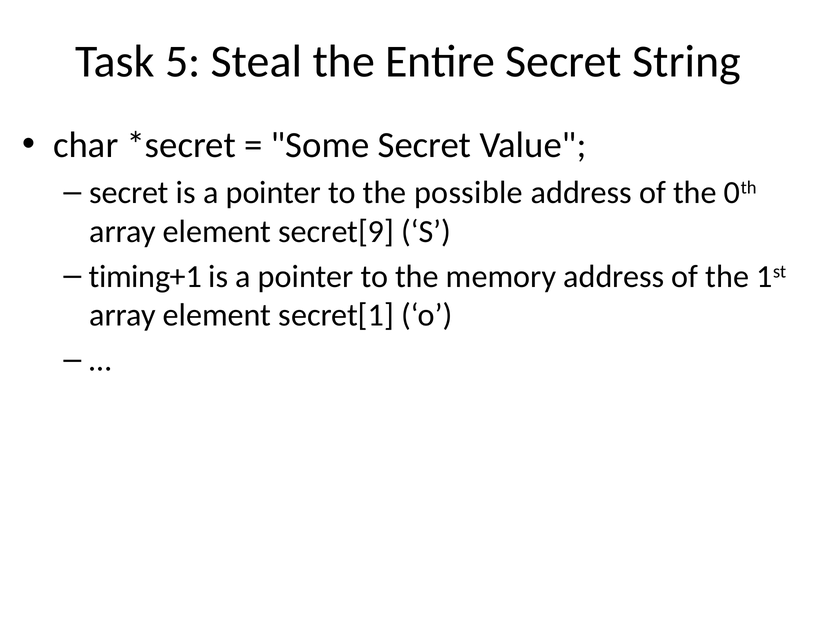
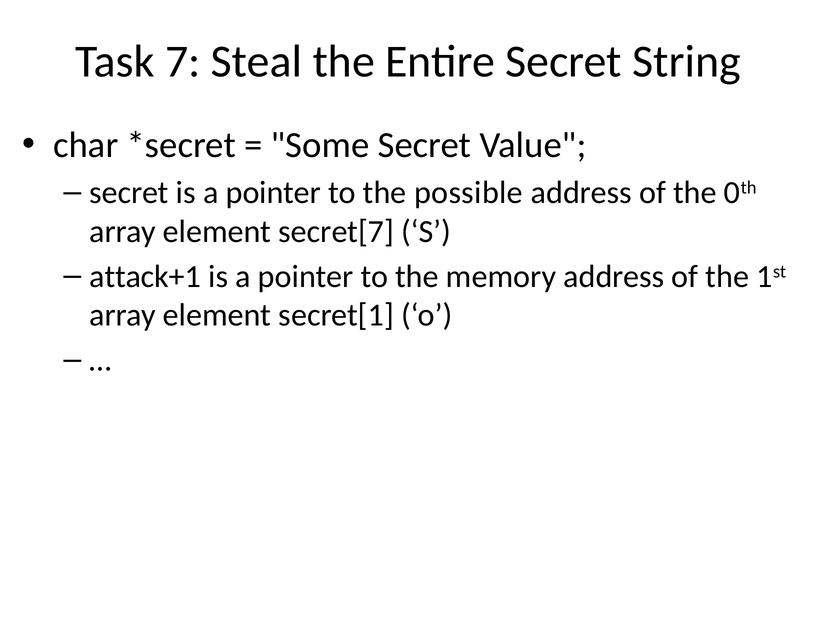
5: 5 -> 7 (183, 61)
secret[9: secret[9 -> secret[7 (336, 231)
timing+1: timing+1 -> attack+1 (145, 276)
